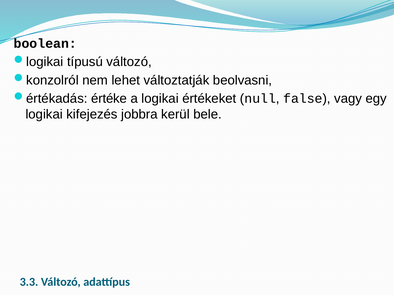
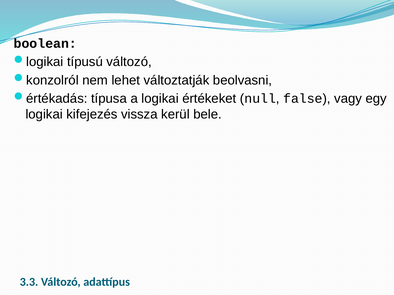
értéke: értéke -> típusa (109, 99)
jobbra: jobbra -> vissza (139, 114)
